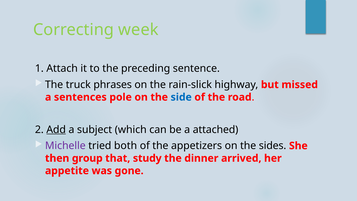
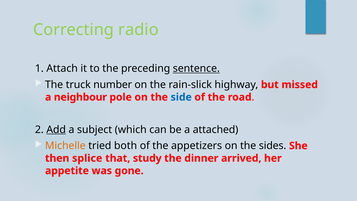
week: week -> radio (138, 30)
sentence underline: none -> present (196, 68)
phrases: phrases -> number (113, 85)
sentences: sentences -> neighbour (80, 97)
Michelle colour: purple -> orange (65, 146)
group: group -> splice (87, 158)
